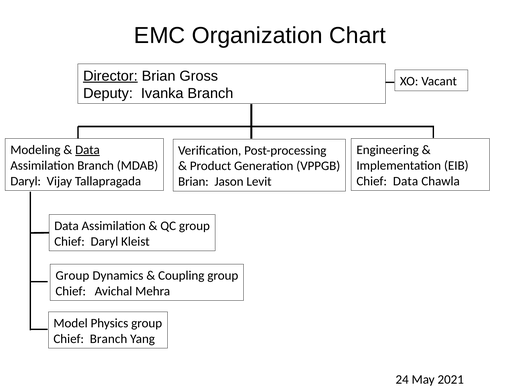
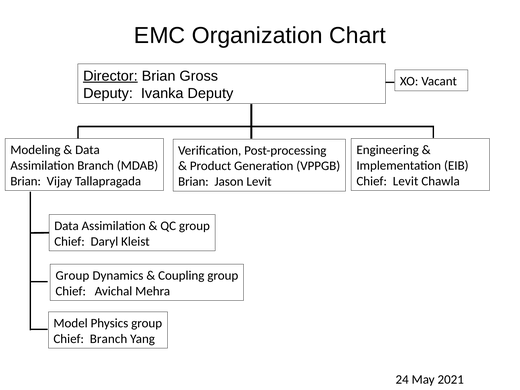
Ivanka Branch: Branch -> Deputy (210, 93)
Data underline: present -> none (88, 150)
Daryl: Daryl -> Brian (26, 181)
Chief Data: Data -> Levit (406, 181)
